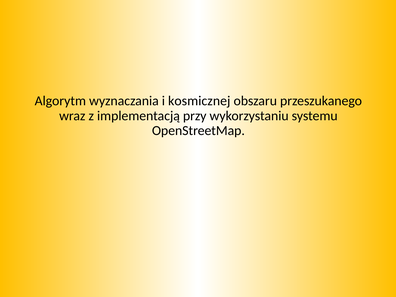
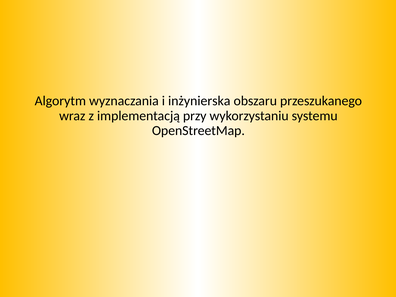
kosmicznej: kosmicznej -> inżynierska (199, 101)
